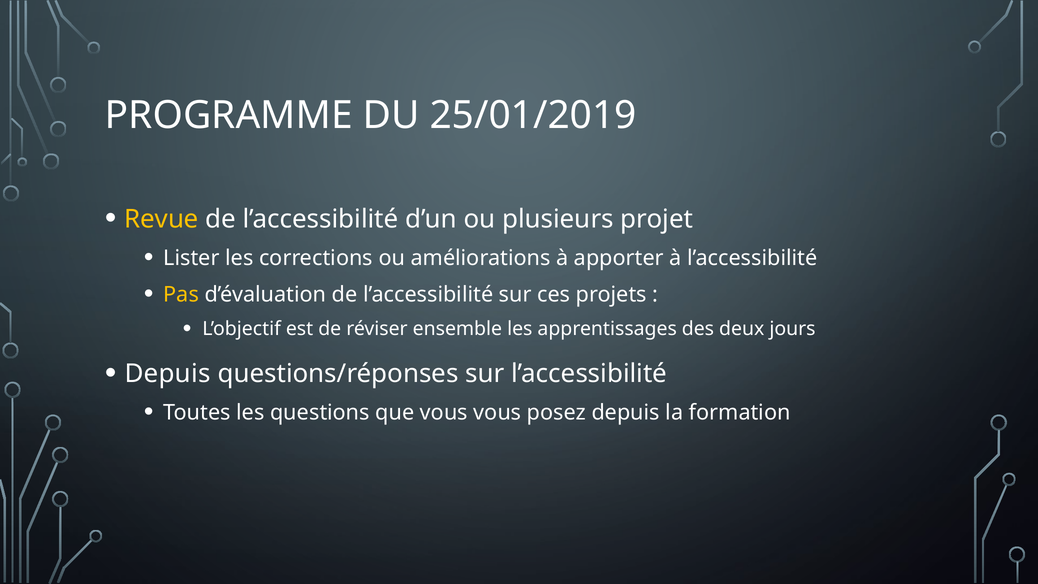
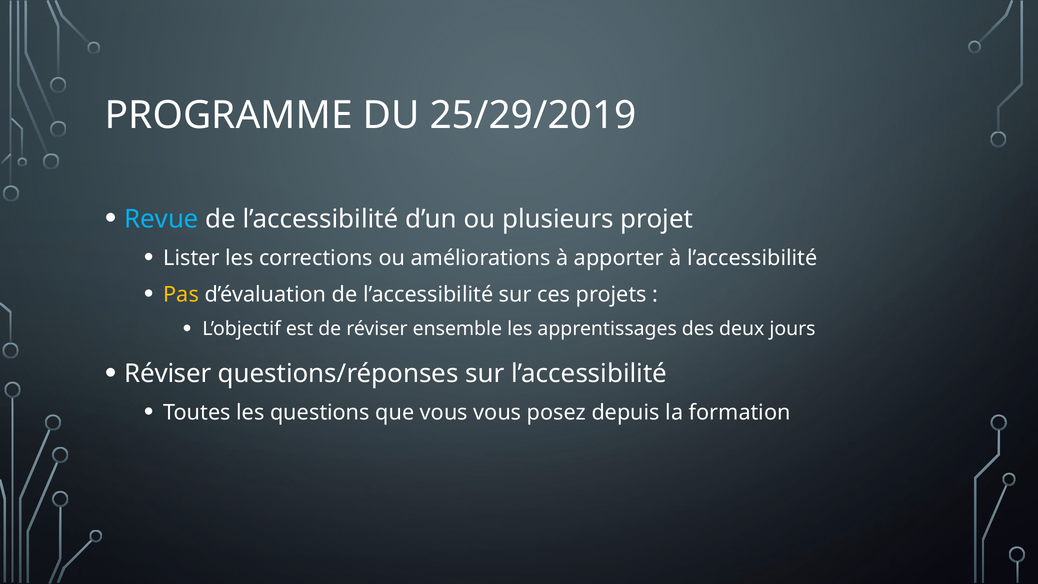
25/01/2019: 25/01/2019 -> 25/29/2019 (533, 115)
Revue colour: yellow -> light blue (162, 219)
Depuis: Depuis -> Réviser (168, 374)
